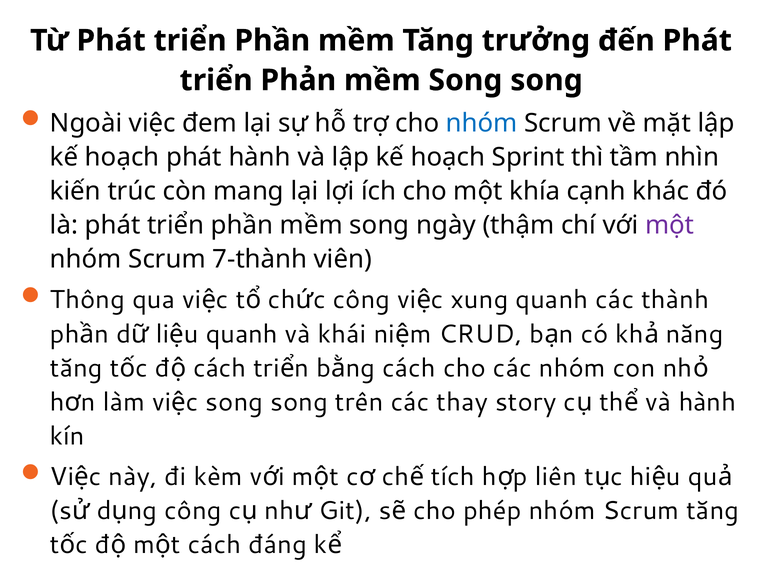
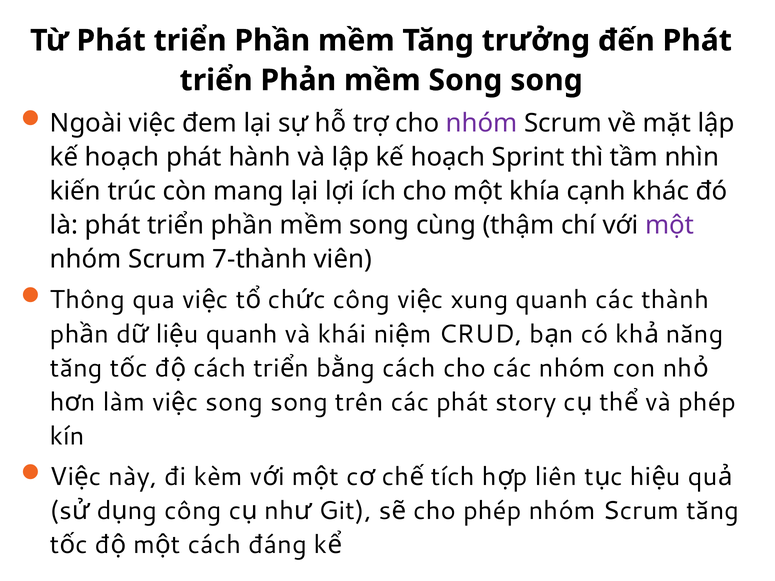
nhóm colour: blue -> purple (482, 123)
ngày: ngày -> cùng (446, 225)
các thay: thay -> phát (462, 402)
và hành: hành -> phép (707, 402)
